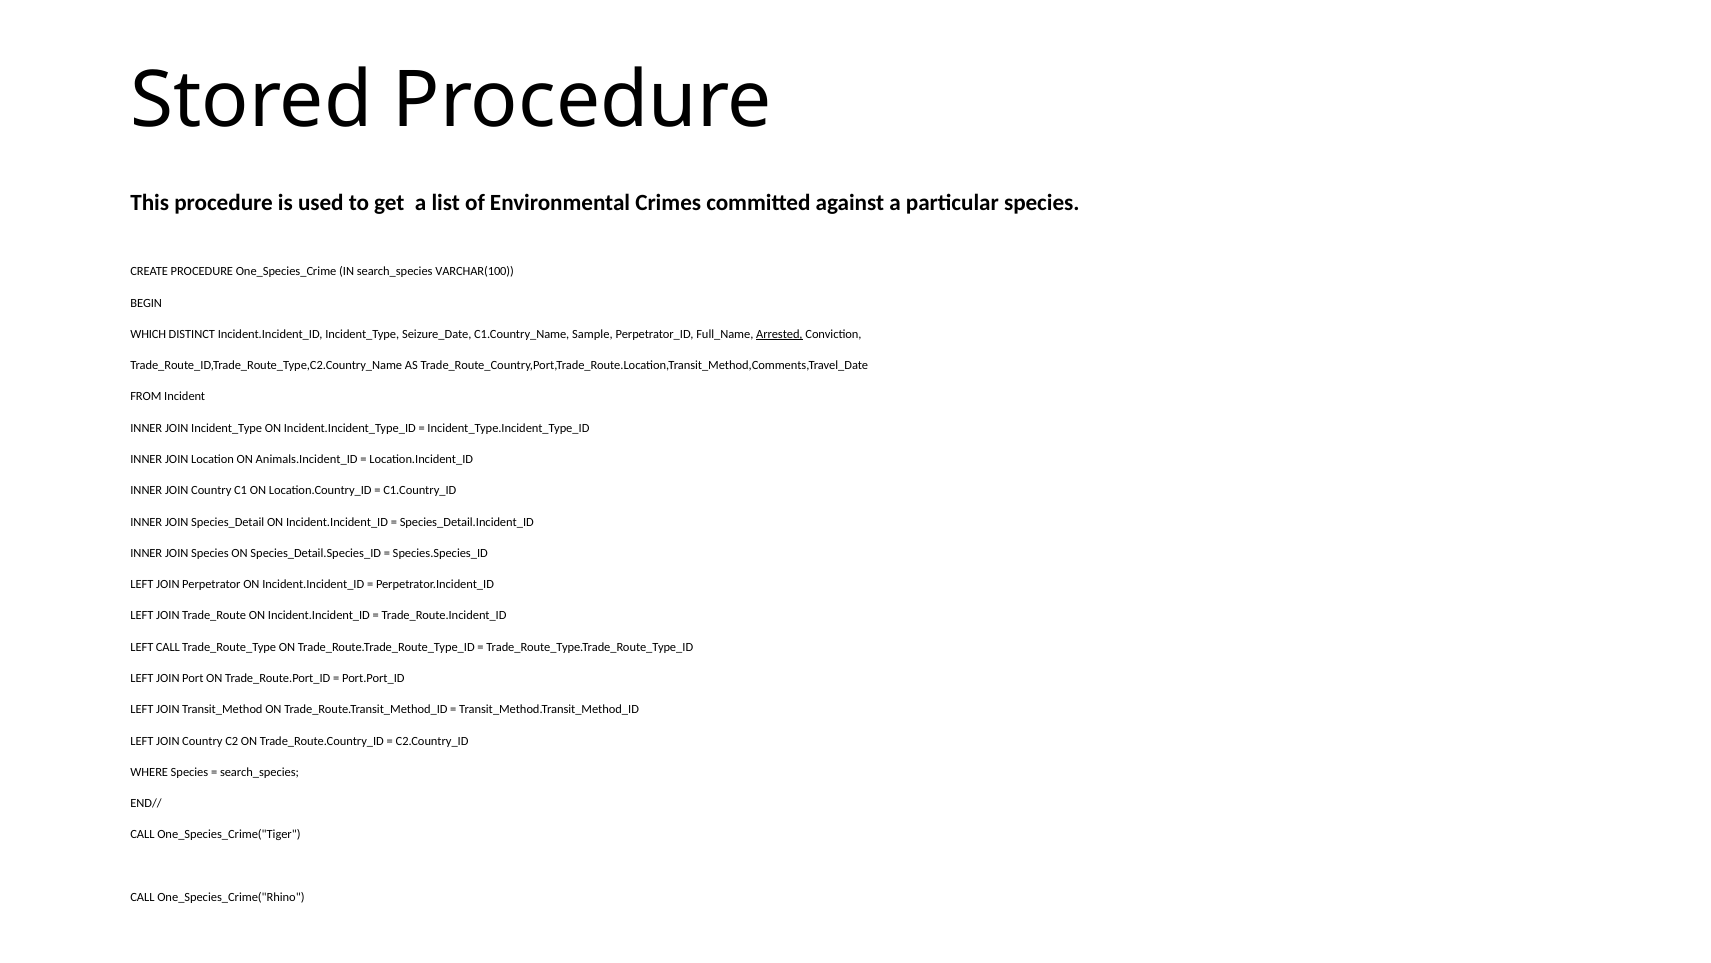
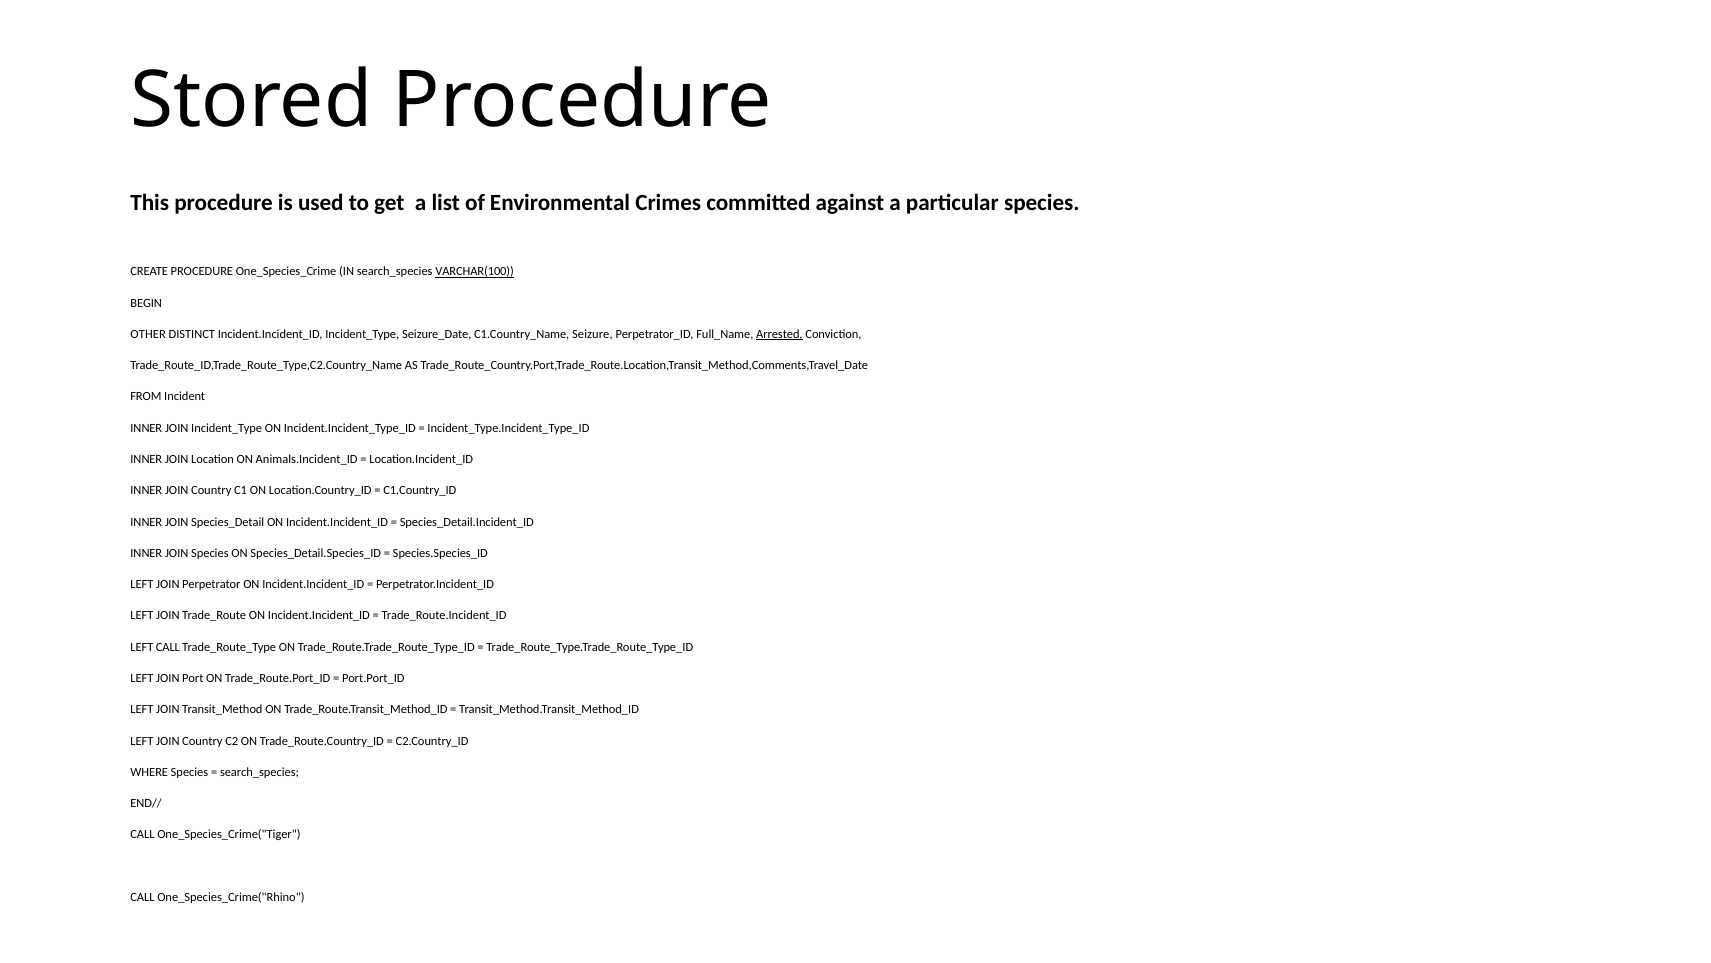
VARCHAR(100 underline: none -> present (475, 271)
WHICH: WHICH -> OTHER (148, 334)
Sample: Sample -> Seizure (592, 334)
